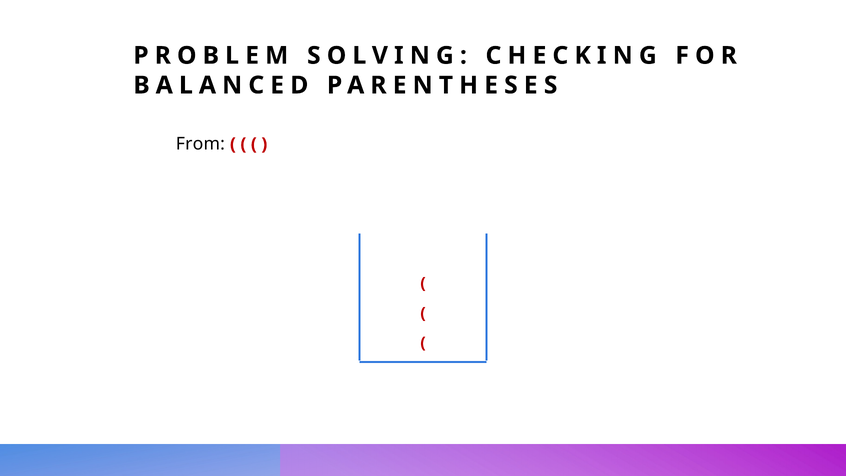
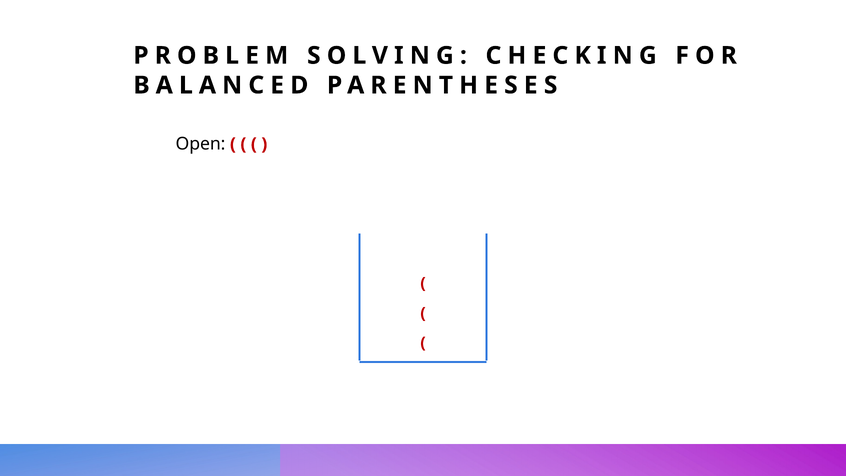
From: From -> Open (201, 144)
